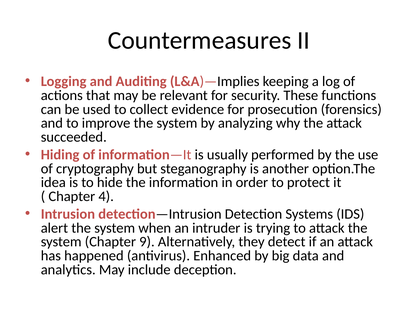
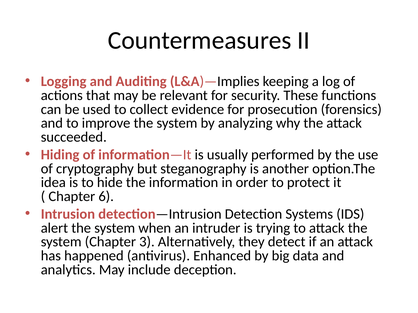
4: 4 -> 6 (106, 197)
9: 9 -> 3 (147, 242)
